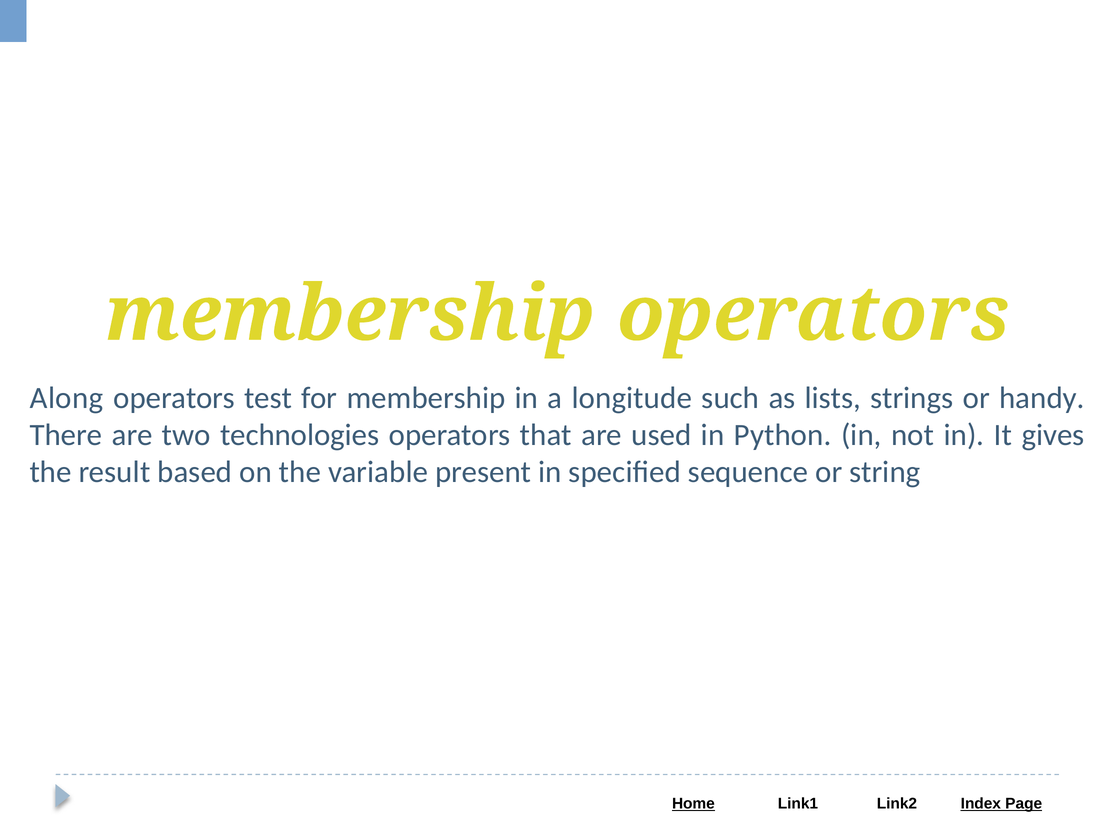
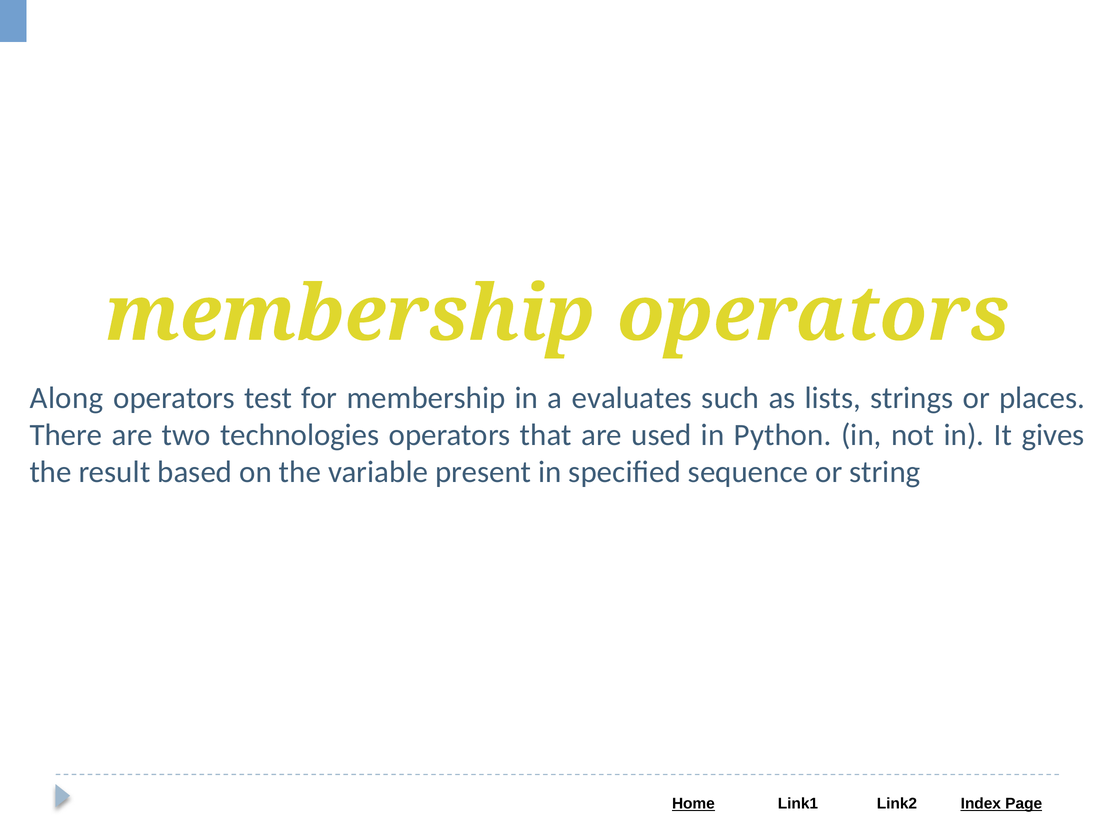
longitude: longitude -> evaluates (632, 398)
handy: handy -> places (1042, 398)
